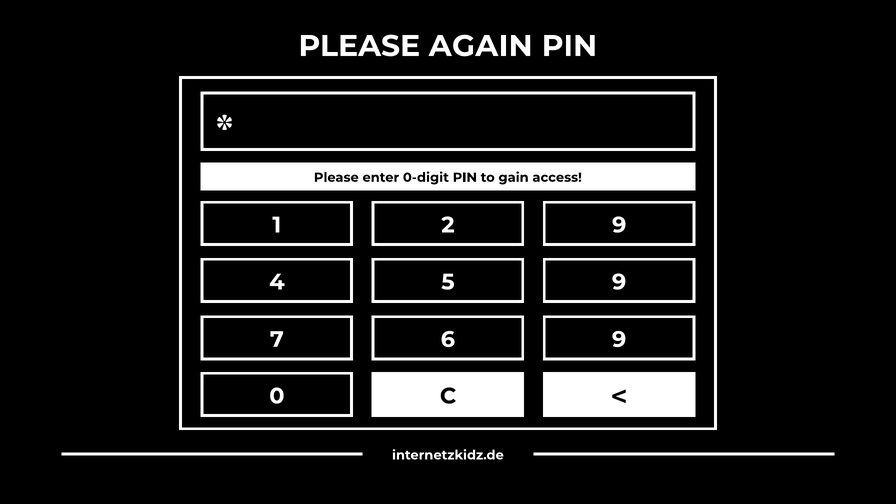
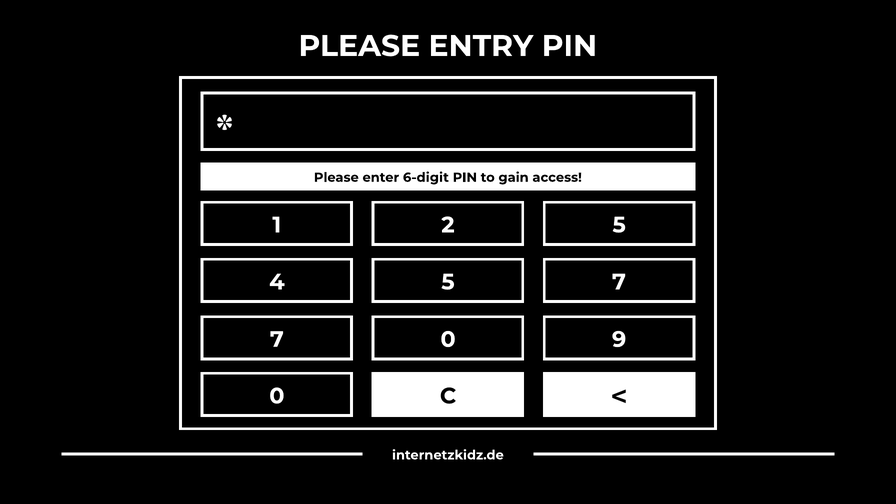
AGAIN: AGAIN -> ENTRY (481, 46)
0-digit: 0-digit -> 6-digit (426, 177)
2 9: 9 -> 5 (619, 225)
5 9: 9 -> 7 (619, 282)
7 6: 6 -> 0 (448, 339)
